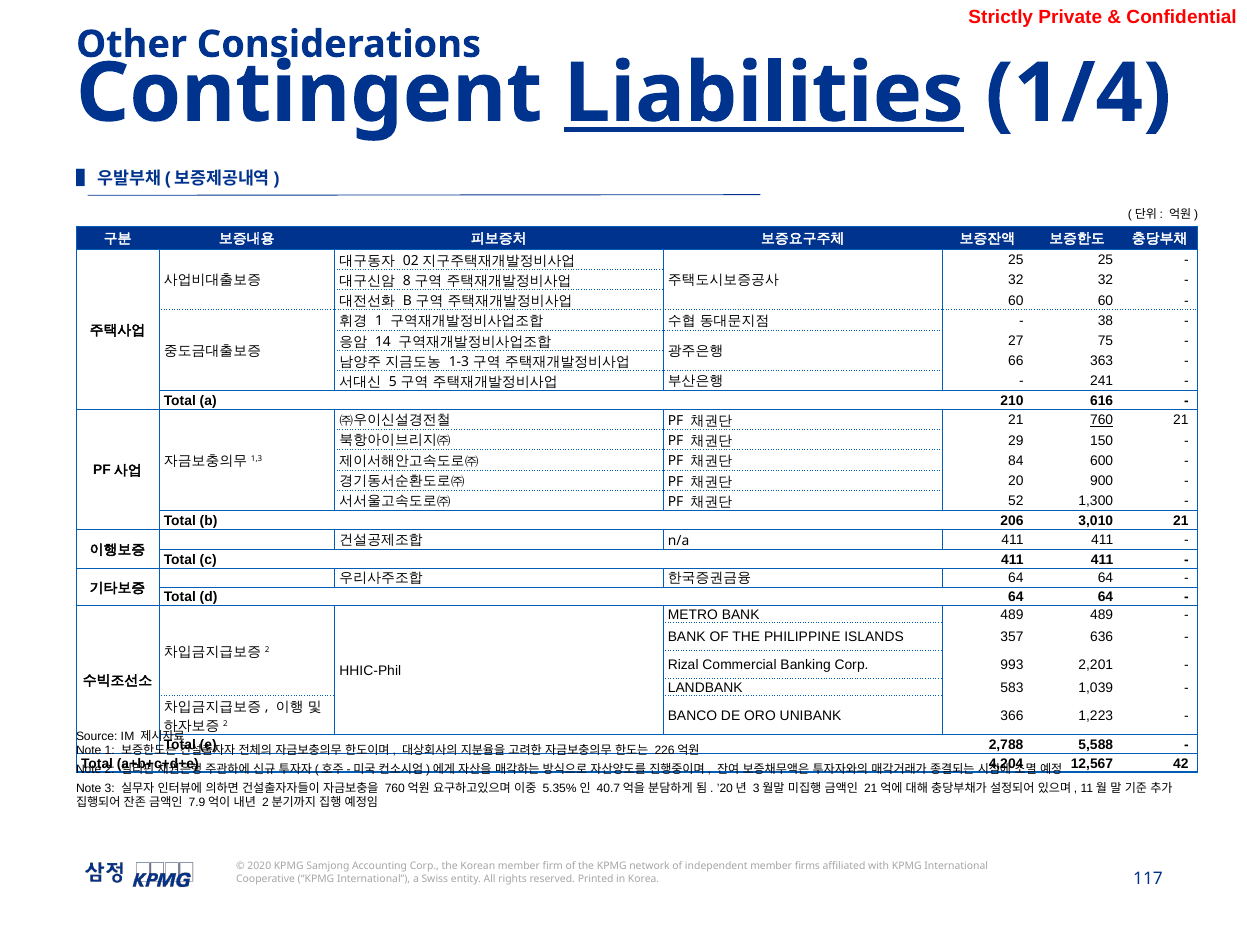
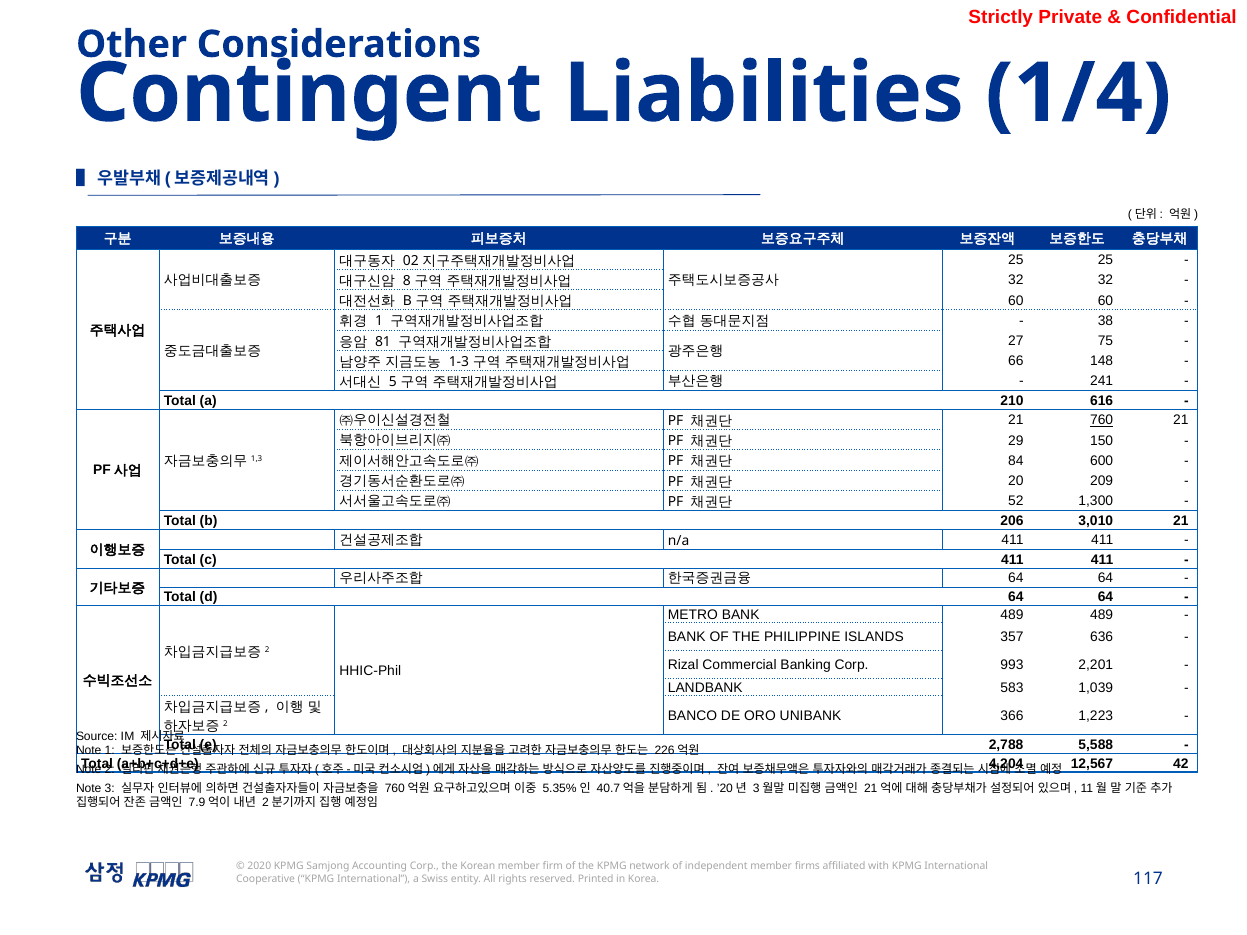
Liabilities underline: present -> none (764, 93)
14: 14 -> 81 (383, 342)
363: 363 -> 148 (1102, 361)
900: 900 -> 209 (1102, 481)
